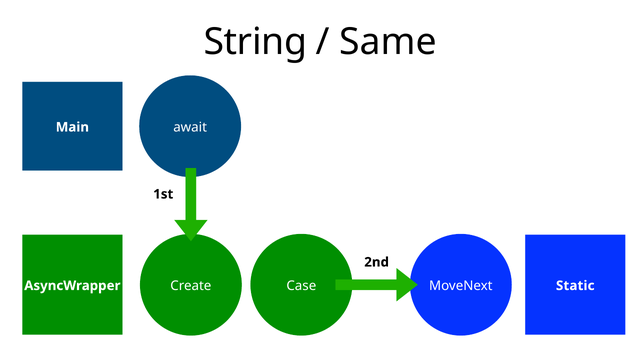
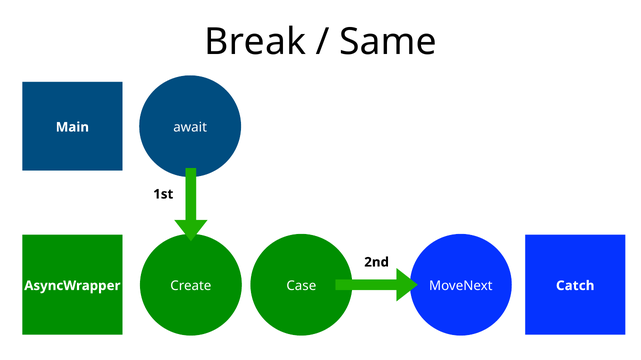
String: String -> Break (255, 42)
Static: Static -> Catch (575, 286)
